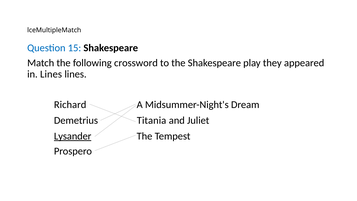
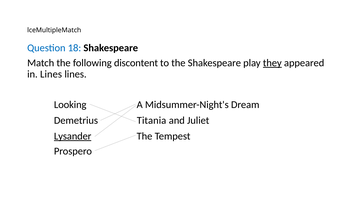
15: 15 -> 18 (75, 48)
crossword: crossword -> discontent (136, 63)
they underline: none -> present (272, 63)
Richard: Richard -> Looking (70, 105)
